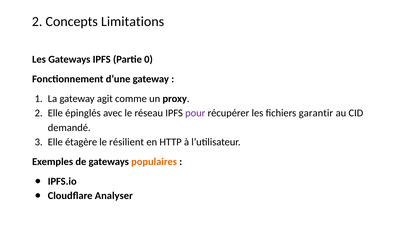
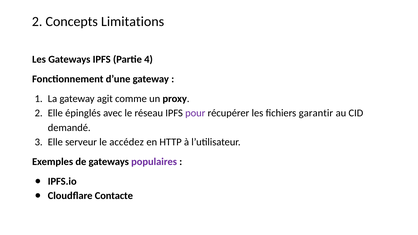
0: 0 -> 4 (149, 60)
étagère: étagère -> serveur (81, 142)
résilient: résilient -> accédez (127, 142)
populaires colour: orange -> purple (154, 162)
Analyser: Analyser -> Contacte (114, 196)
